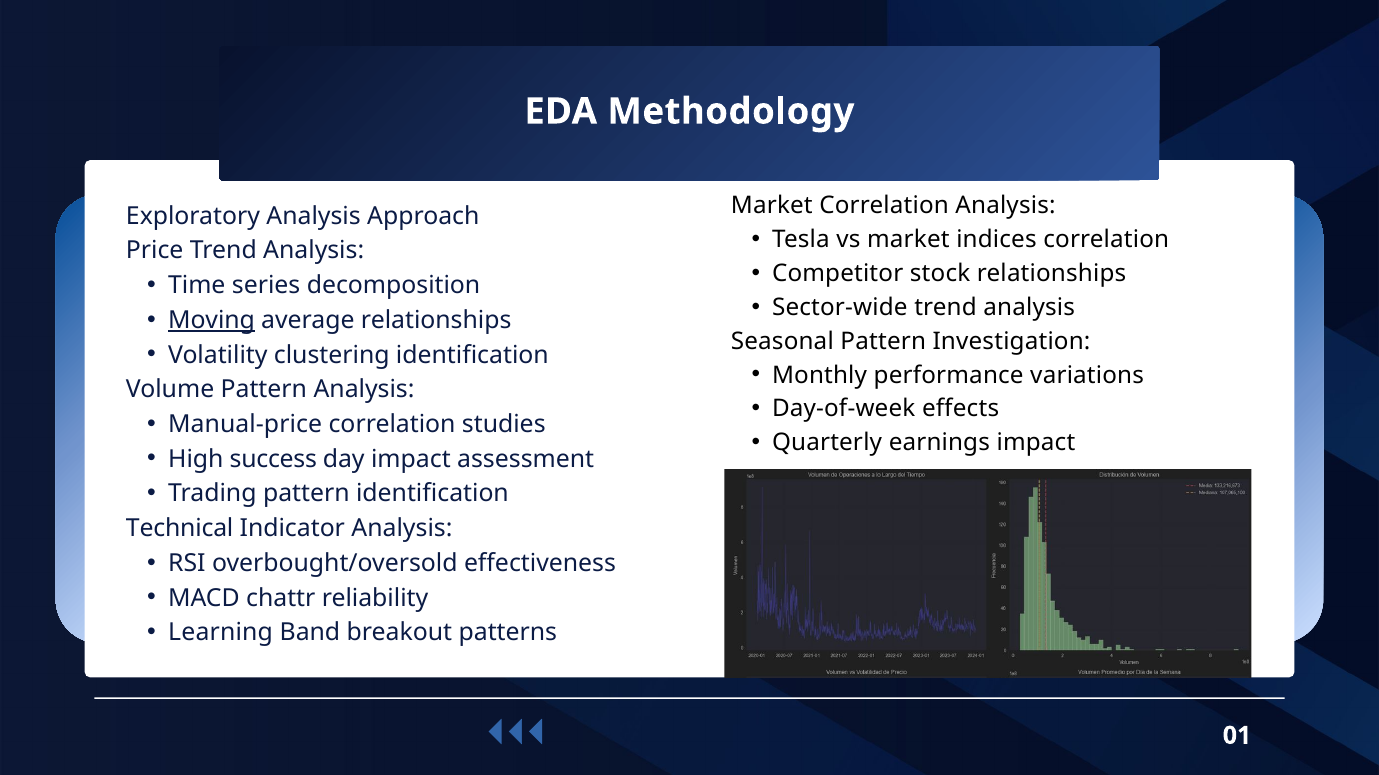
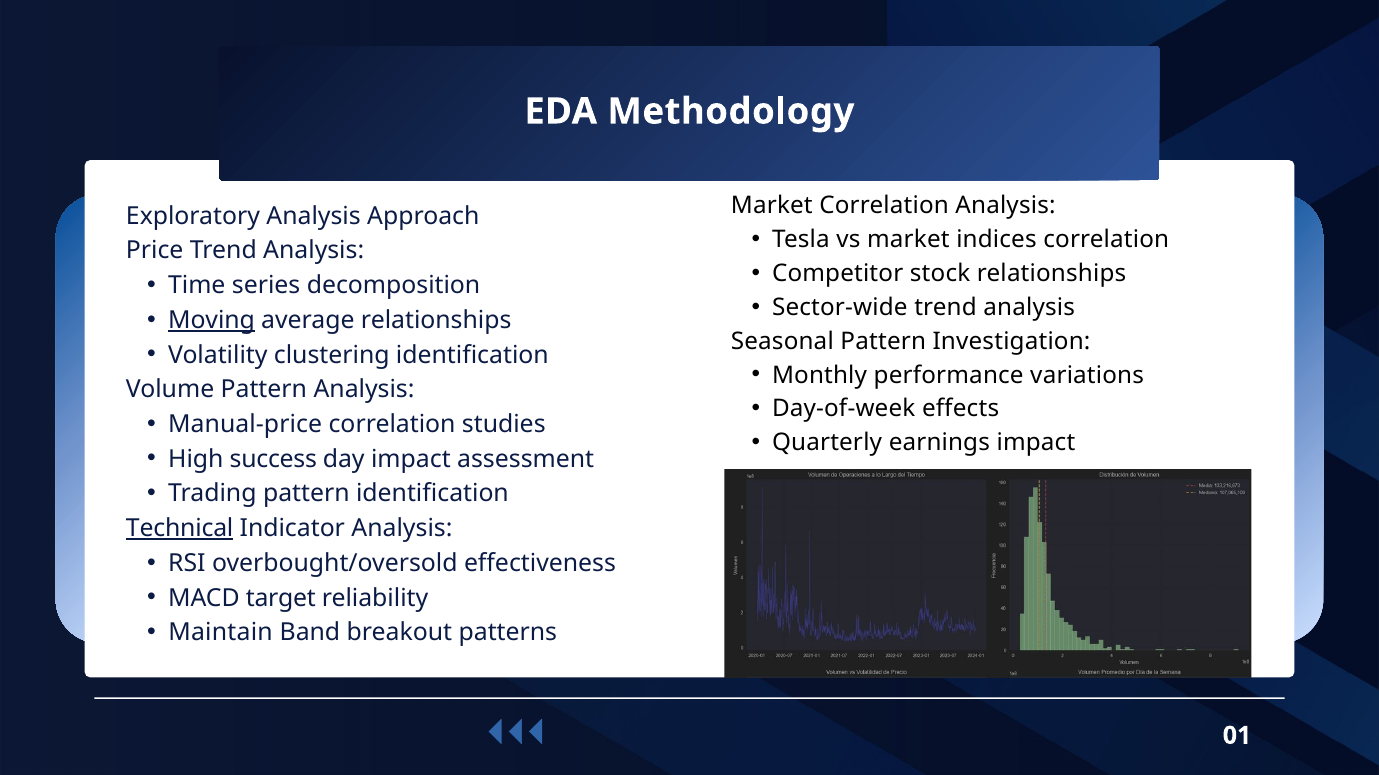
Technical underline: none -> present (180, 529)
chattr: chattr -> target (281, 598)
Learning: Learning -> Maintain (221, 633)
